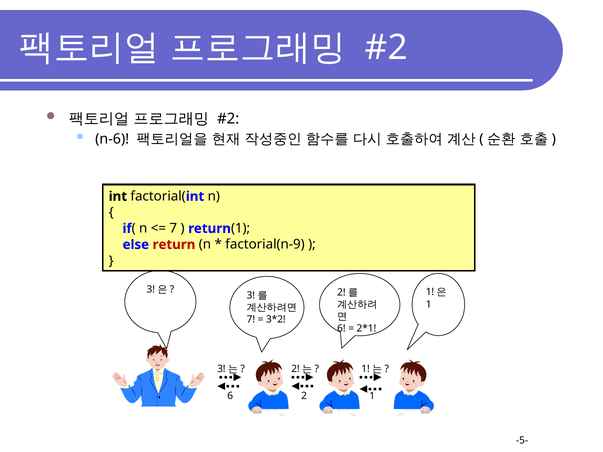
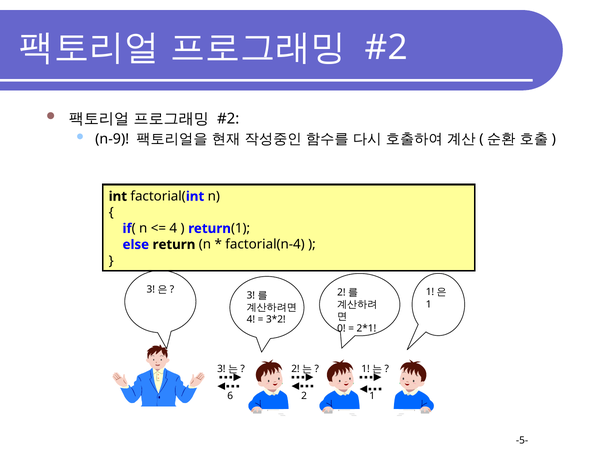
n-6: n-6 -> n-9 (112, 139)
7: 7 -> 4 (173, 229)
return colour: red -> black (174, 245)
factorial(n-9: factorial(n-9 -> factorial(n-4 (265, 245)
7: 7 -> 4 (251, 319)
6: 6 -> 0 (341, 329)
